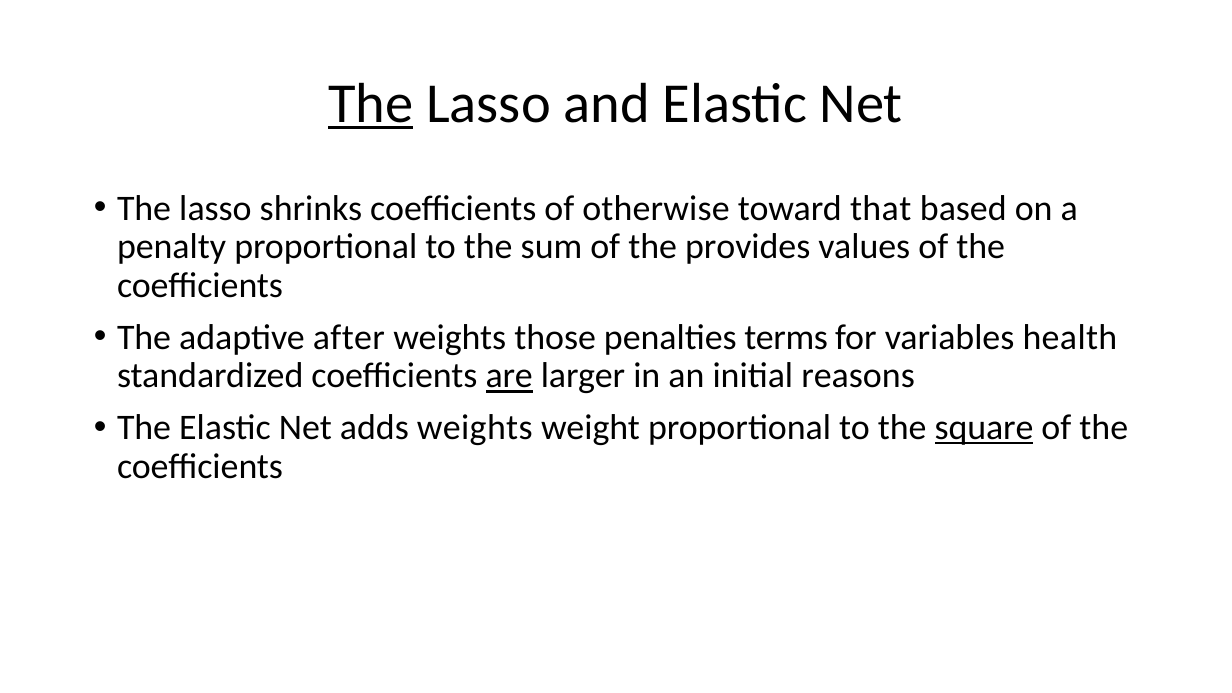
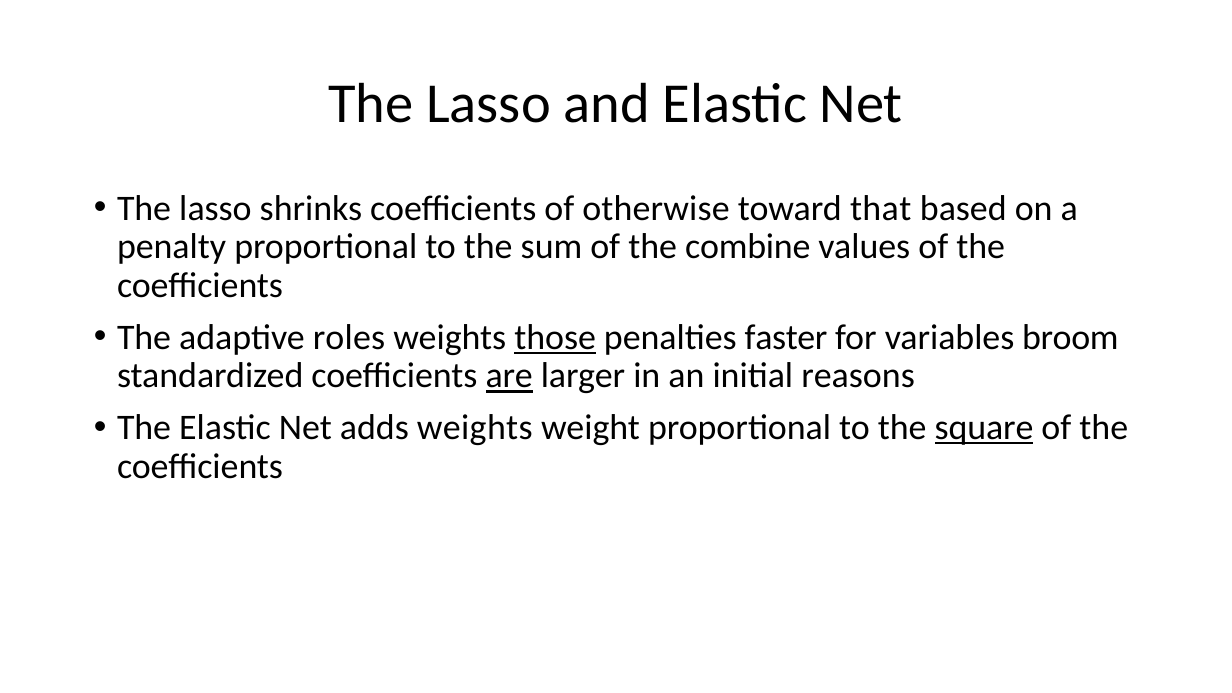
The underline: present -> none (371, 103)
provides: provides -> combine (748, 247)
after: after -> roles (349, 337)
those underline: none -> present (555, 337)
terms: terms -> faster (786, 337)
health: health -> broom (1070, 337)
